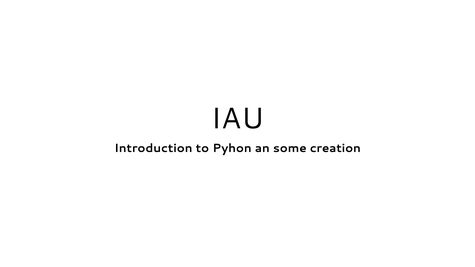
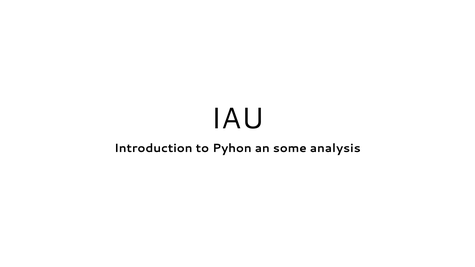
creation: creation -> analysis (335, 148)
